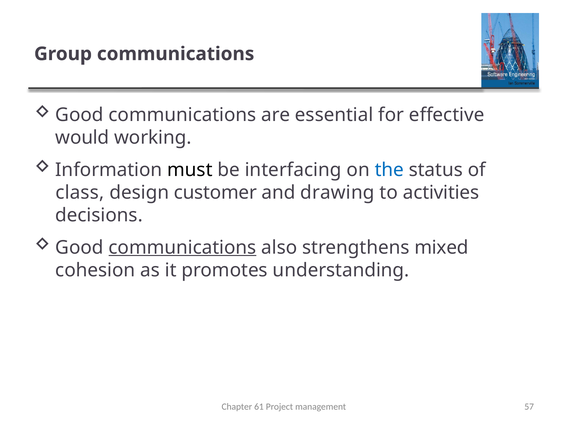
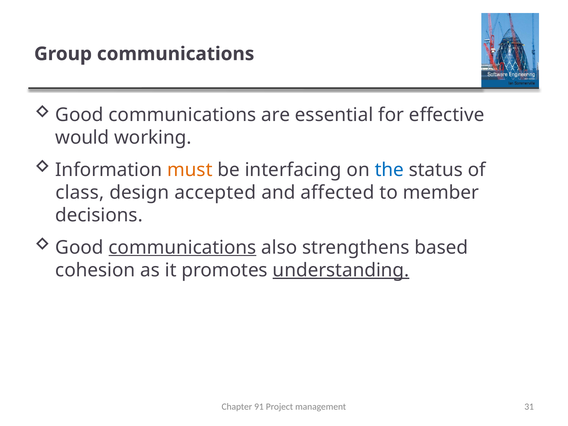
must colour: black -> orange (190, 170)
customer: customer -> accepted (215, 193)
drawing: drawing -> affected (337, 193)
activities: activities -> member (441, 193)
mixed: mixed -> based (441, 247)
understanding underline: none -> present (341, 270)
61: 61 -> 91 (259, 407)
57: 57 -> 31 (529, 407)
